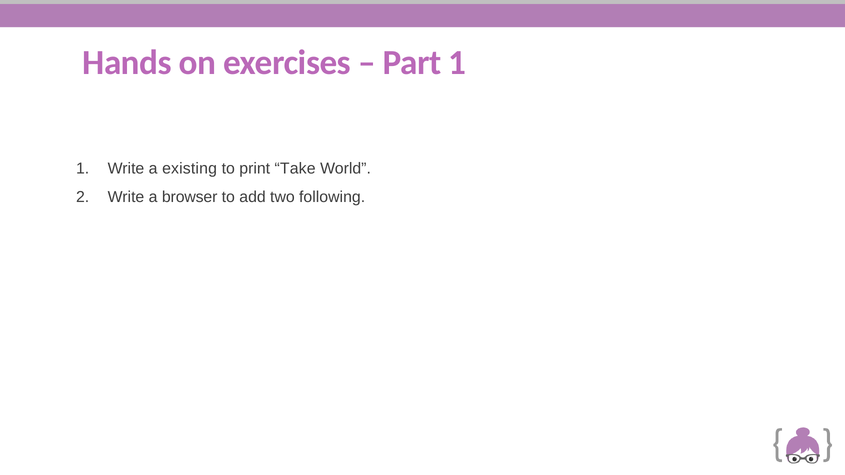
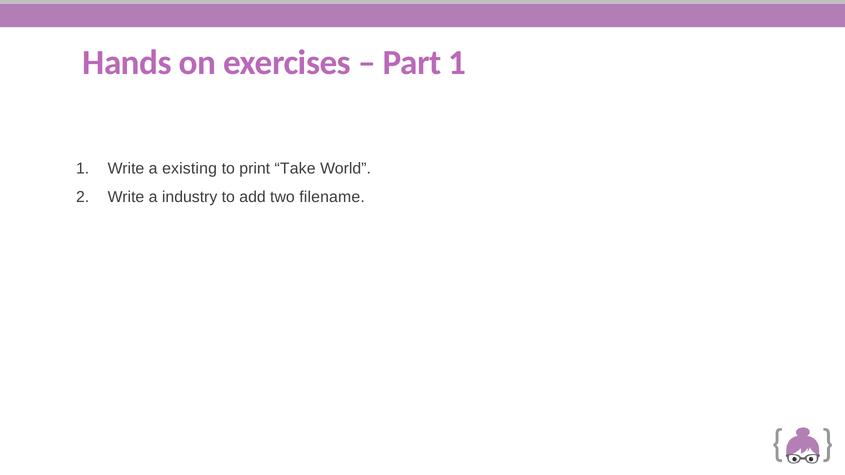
browser: browser -> industry (190, 197)
following: following -> filename (332, 197)
